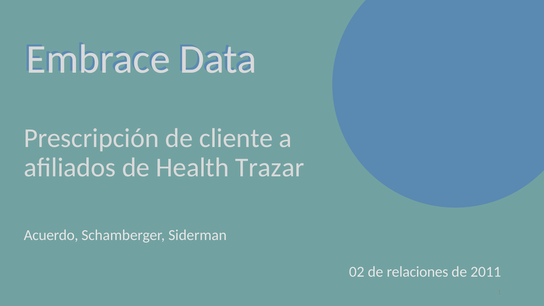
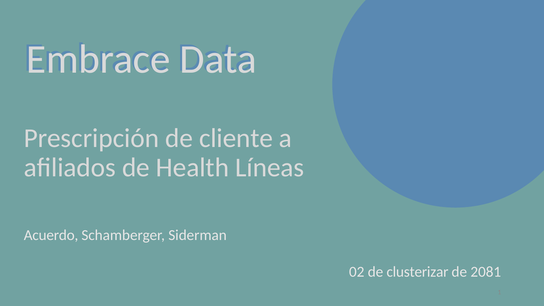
Trazar: Trazar -> Líneas (270, 168)
relaciones: relaciones -> clusterizar (417, 272)
2011: 2011 -> 2081 (486, 272)
